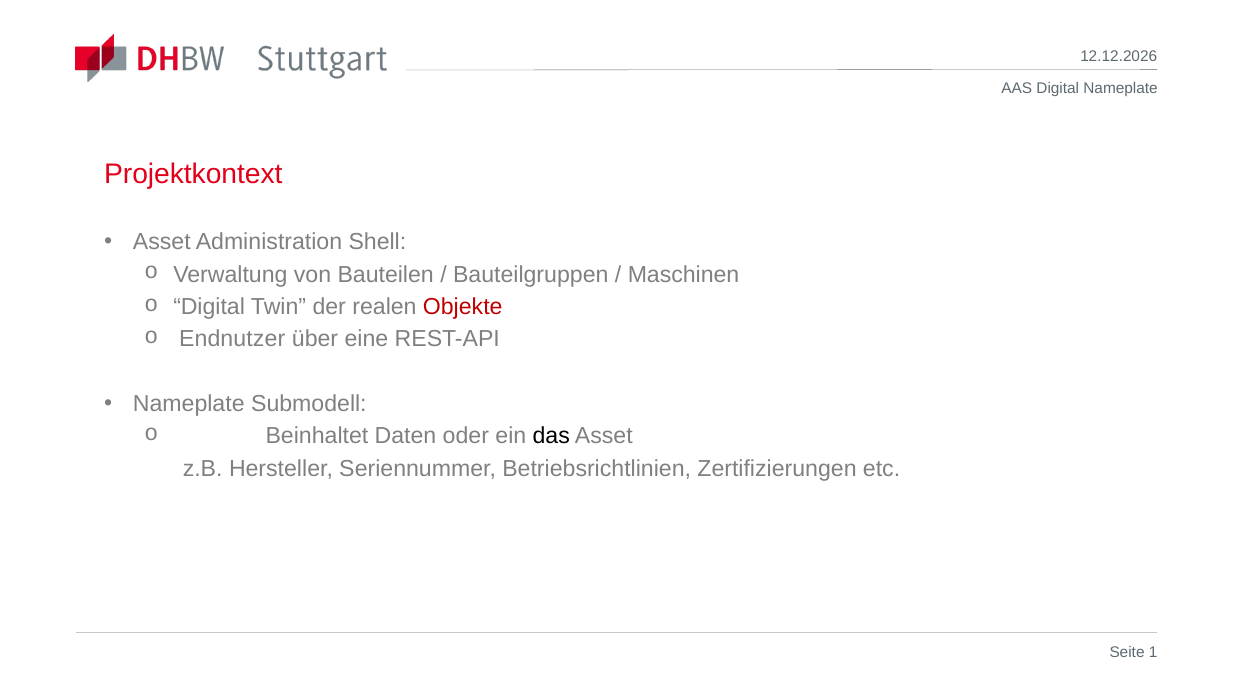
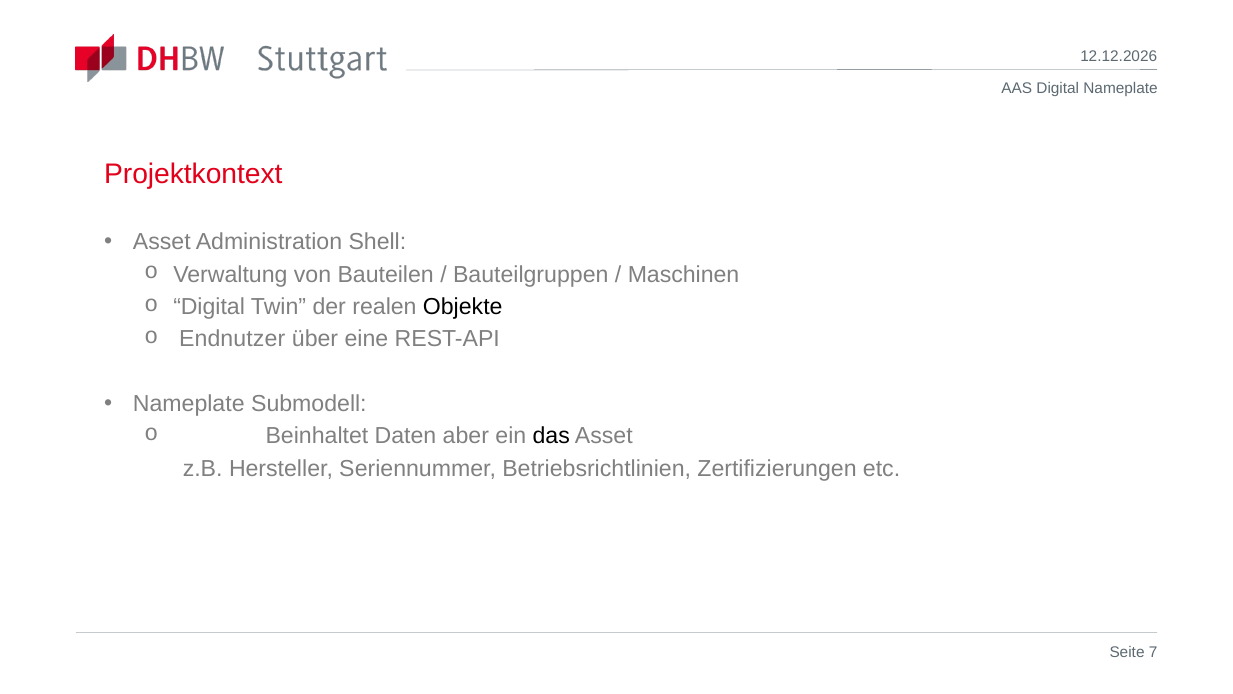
Objekte colour: red -> black (463, 307)
oder: oder -> aber (466, 436)
1: 1 -> 7 (1153, 652)
